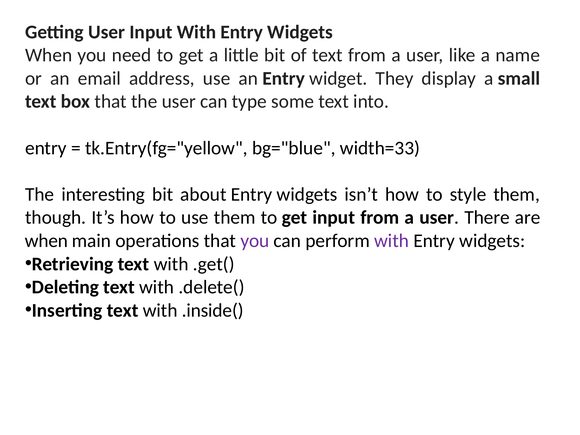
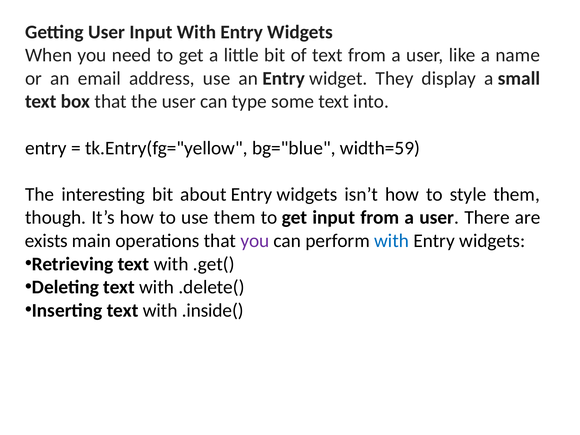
width=33: width=33 -> width=59 (380, 148)
when: when -> exists (46, 241)
with colour: purple -> blue (392, 241)
